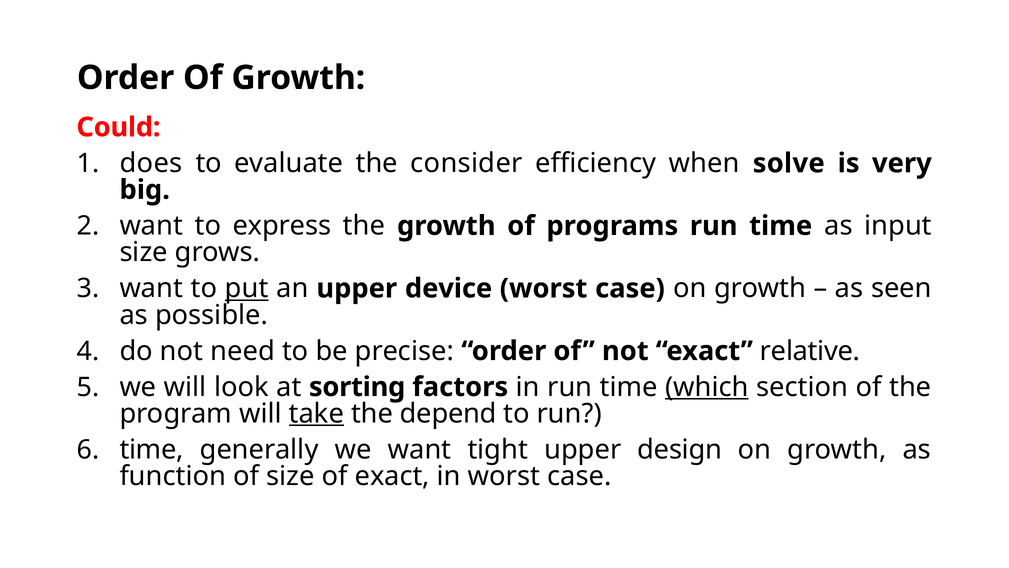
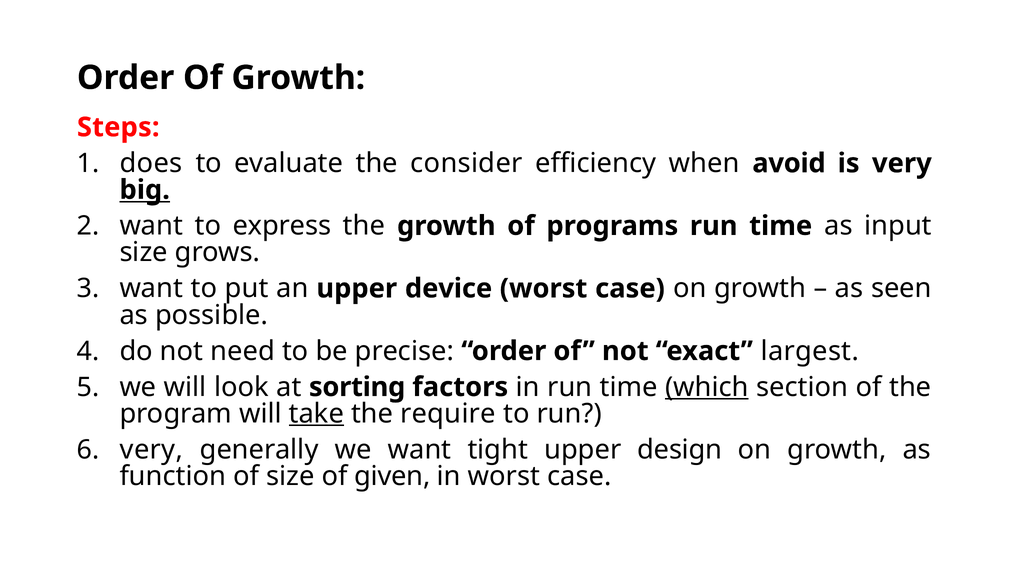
Could: Could -> Steps (118, 127)
solve: solve -> avoid (789, 163)
big underline: none -> present (145, 190)
put underline: present -> none (247, 288)
relative: relative -> largest (810, 351)
depend: depend -> require (448, 413)
time: time -> very (151, 449)
of exact: exact -> given (392, 476)
